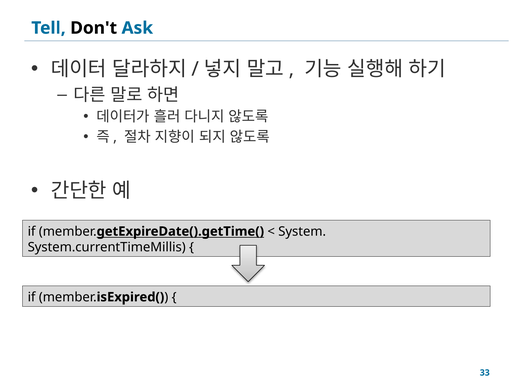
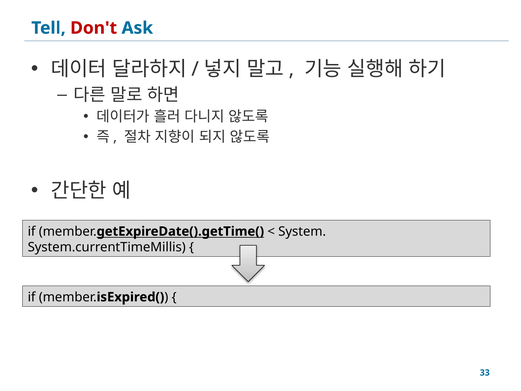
Don't colour: black -> red (94, 28)
